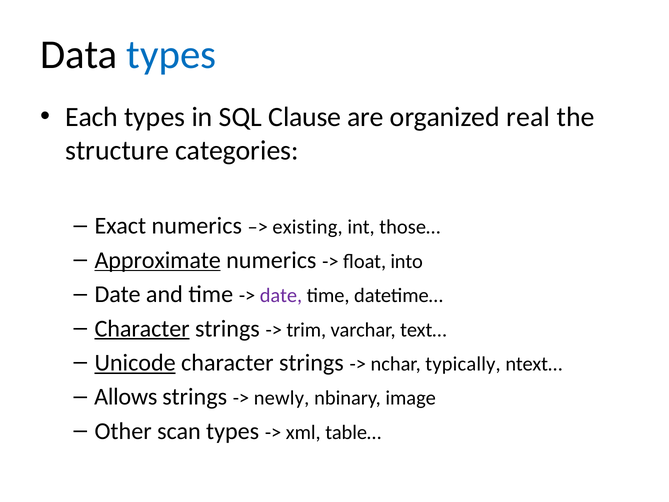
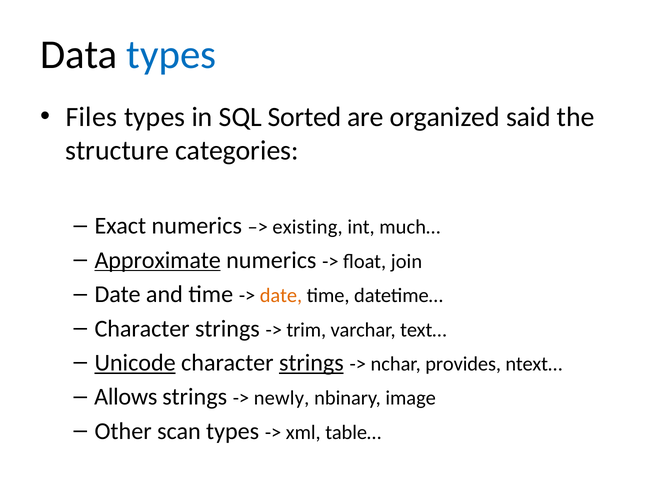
Each: Each -> Files (91, 117)
Clause: Clause -> Sorted (305, 117)
real: real -> said (528, 117)
those…: those… -> much… (410, 227)
into: into -> join (406, 261)
date colour: purple -> orange (281, 295)
Character underline: present -> none (142, 328)
strings underline: none -> present (311, 363)
typically: typically -> provides (463, 364)
